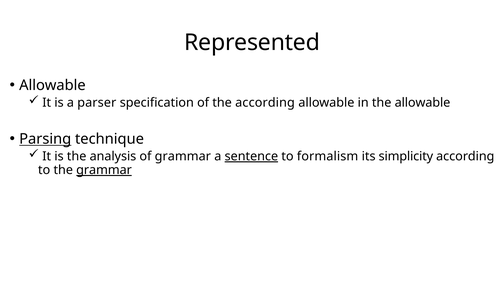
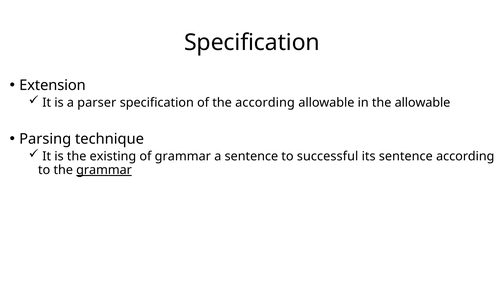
Represented: Represented -> Specification (252, 42)
Allowable: Allowable -> Extension (52, 85)
Parsing underline: present -> none (45, 139)
analysis: analysis -> existing (113, 156)
sentence underline: present -> none (251, 156)
formalism: formalism -> successful (328, 156)
its simplicity: simplicity -> sentence (406, 156)
